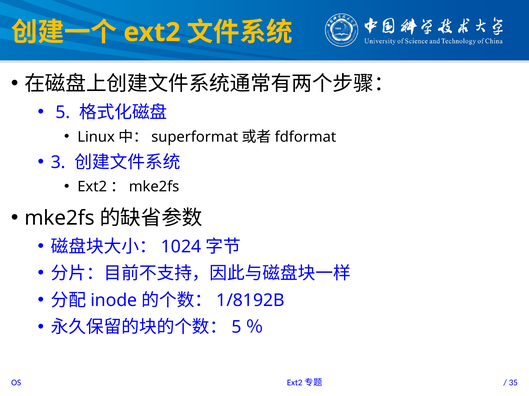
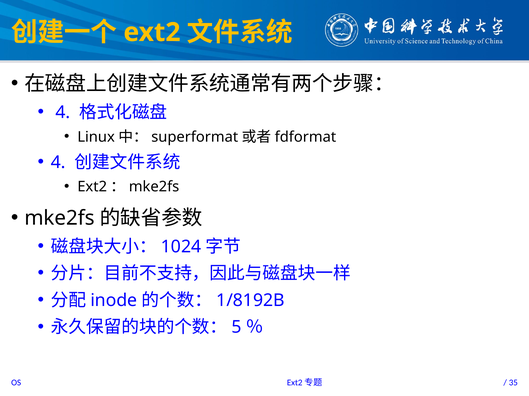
5: 5 -> 4 (63, 113)
3: 3 -> 4 (58, 163)
